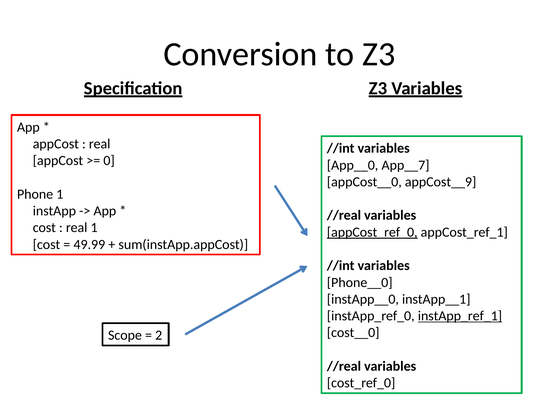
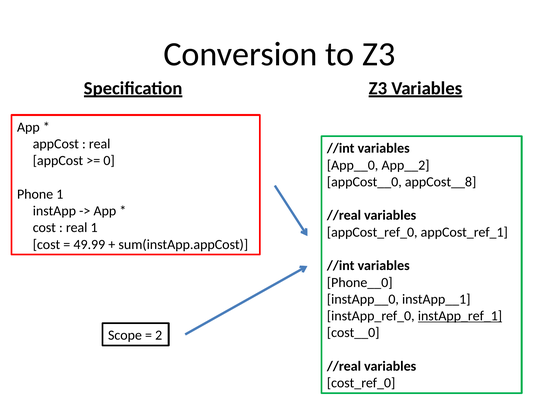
App__7: App__7 -> App__2 (406, 165)
appCost__9: appCost__9 -> appCost__8 (441, 182)
appCost_ref_0 underline: present -> none (372, 232)
